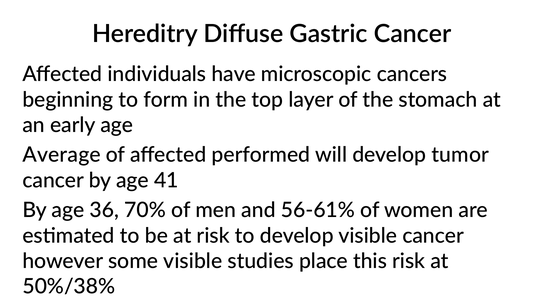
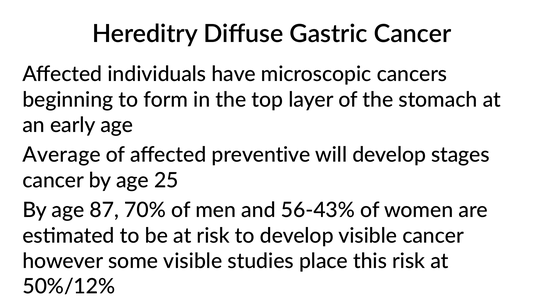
performed: performed -> preventive (261, 155)
tumor: tumor -> stages (460, 155)
41: 41 -> 25 (166, 180)
36: 36 -> 87 (104, 210)
56-61%: 56-61% -> 56-43% (318, 210)
50%/38%: 50%/38% -> 50%/12% (69, 286)
